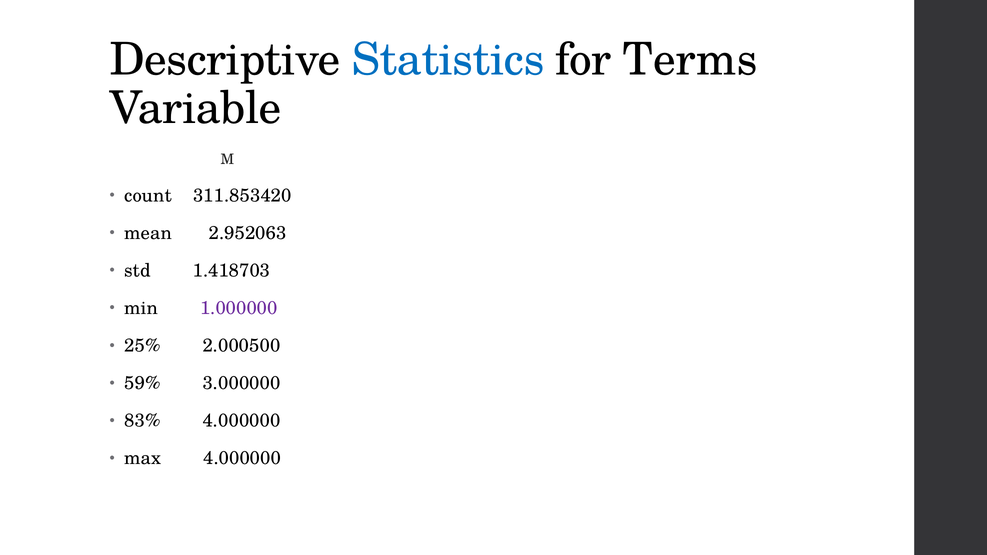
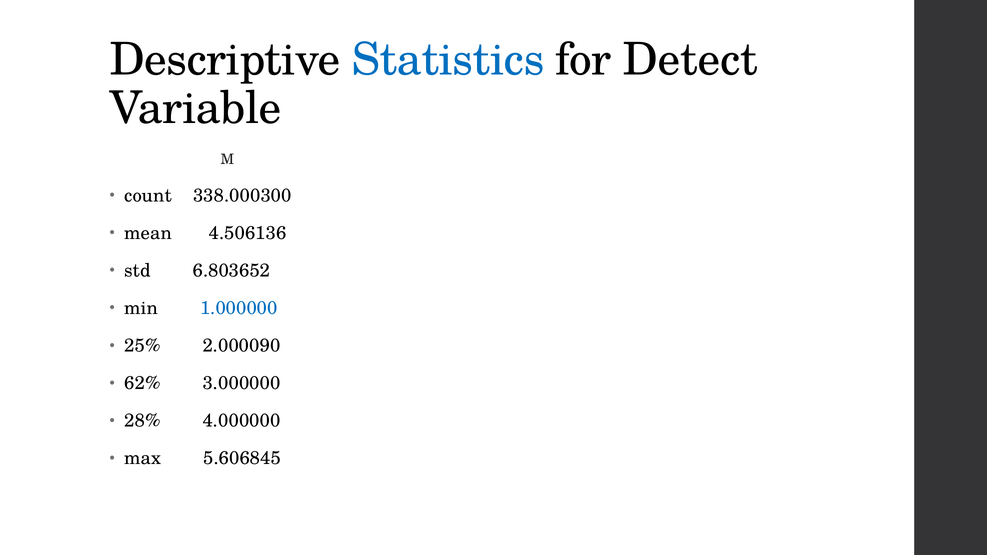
Terms: Terms -> Detect (690, 60)
311.853420: 311.853420 -> 338.000300 (242, 196)
2.952063: 2.952063 -> 4.506136 (248, 233)
1.418703: 1.418703 -> 6.803652 (231, 271)
1.000000 colour: purple -> blue (239, 308)
2.000500: 2.000500 -> 2.000090 (241, 346)
59%: 59% -> 62% (142, 383)
83%: 83% -> 28% (142, 421)
max 4.000000: 4.000000 -> 5.606845 (242, 459)
